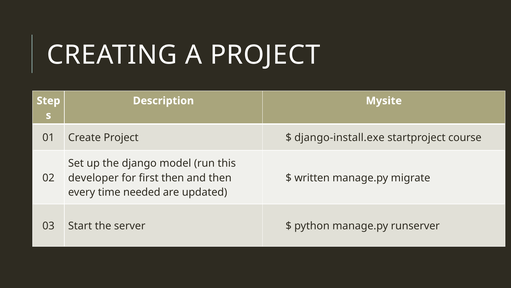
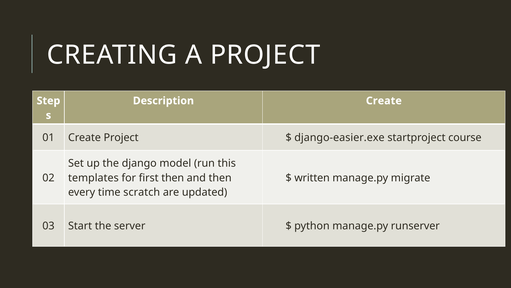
Description Mysite: Mysite -> Create (384, 101)
django-install.exe: django-install.exe -> django-easier.exe (339, 138)
developer: developer -> templates (93, 177)
needed: needed -> scratch (142, 192)
